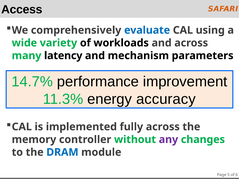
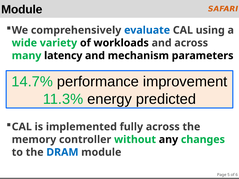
Access: Access -> Module (22, 9)
accuracy: accuracy -> predicted (166, 99)
any colour: purple -> black (168, 140)
